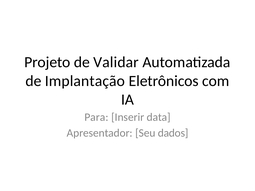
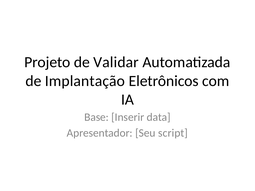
Para: Para -> Base (97, 117)
dados: dados -> script (173, 133)
